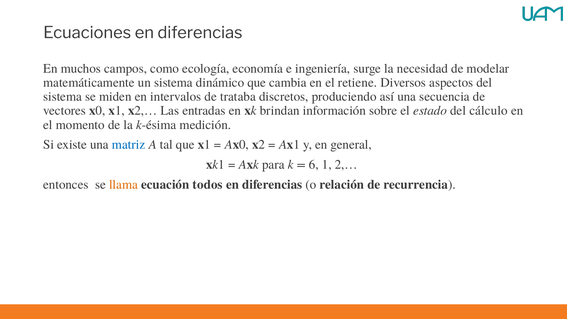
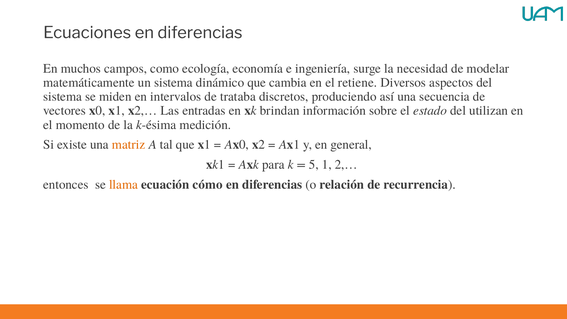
cálculo: cálculo -> utilizan (489, 111)
matriz colour: blue -> orange (129, 145)
6: 6 -> 5 (314, 165)
todos: todos -> cómo (208, 185)
